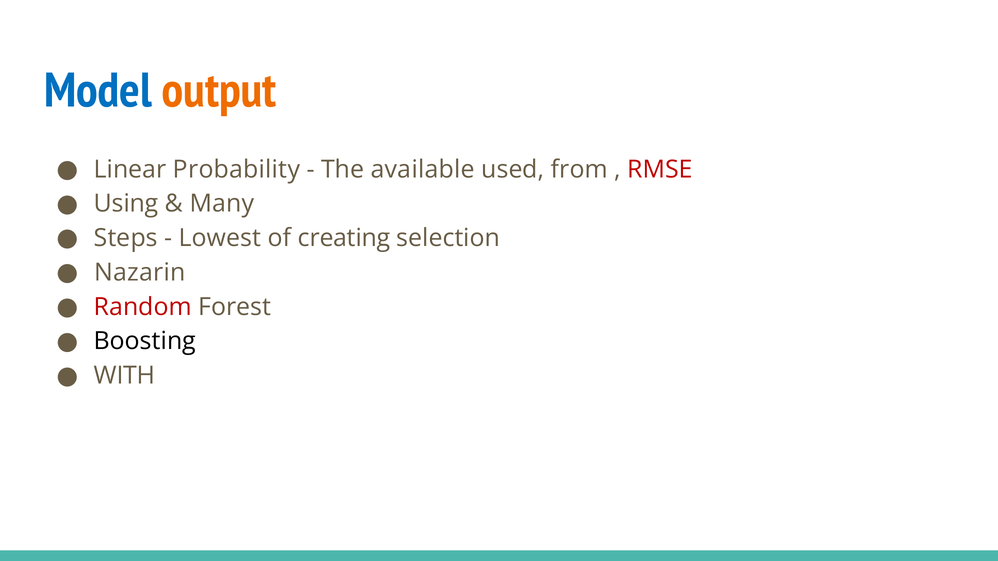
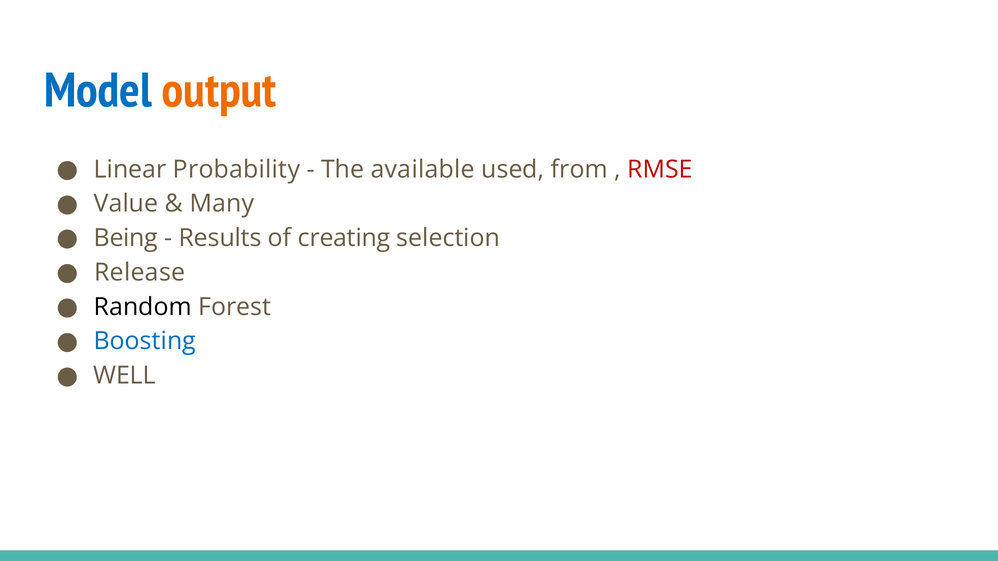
Using: Using -> Value (126, 204)
Steps: Steps -> Being (126, 238)
Lowest: Lowest -> Results (220, 238)
Nazarin: Nazarin -> Release (140, 273)
Random colour: red -> black (143, 307)
Boosting colour: black -> blue (145, 341)
WITH: WITH -> WELL (124, 376)
